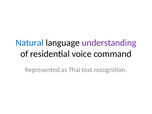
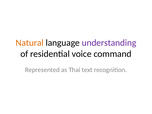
Natural colour: blue -> orange (30, 43)
